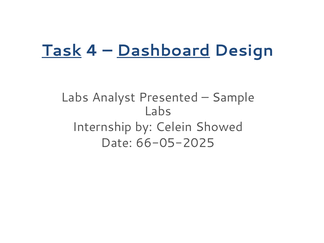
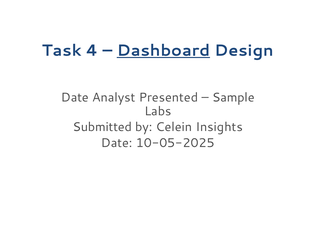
Task underline: present -> none (62, 51)
Labs: Labs -> Date (75, 98)
Internship: Internship -> Submitted (102, 127)
Showed: Showed -> Insights (219, 127)
66-05-2025: 66-05-2025 -> 10-05-2025 (175, 143)
